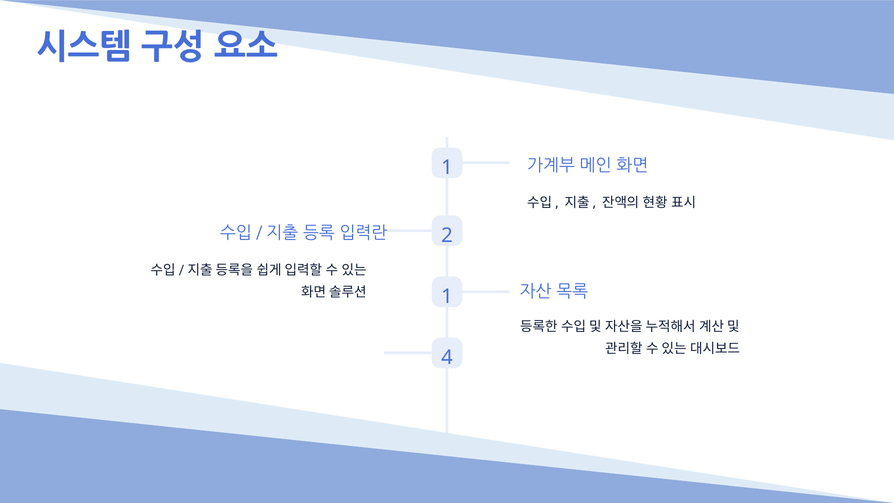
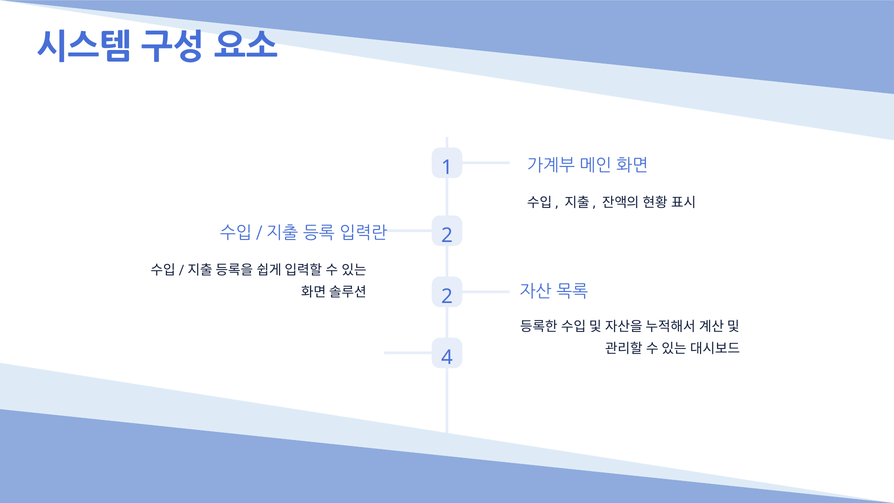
1: 1 -> 2 (447, 296)
